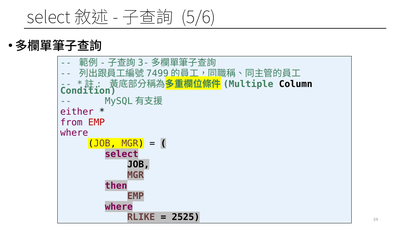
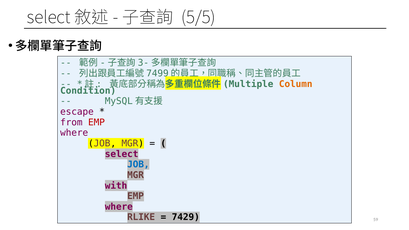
5/6: 5/6 -> 5/5 (198, 18)
Column colour: black -> orange (296, 84)
either: either -> escape (77, 112)
JOB colour: black -> blue (138, 165)
then: then -> with (116, 186)
2525: 2525 -> 7429 (186, 217)
